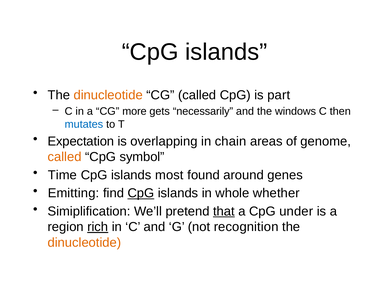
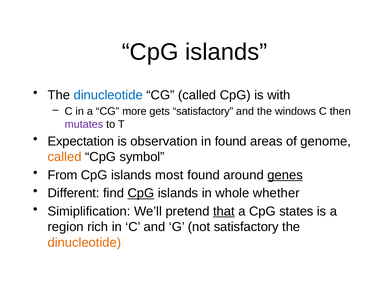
dinucleotide colour: orange -> blue (108, 95)
part: part -> with (279, 95)
gets necessarily: necessarily -> satisfactory (203, 111)
mutates colour: blue -> purple (84, 124)
overlapping: overlapping -> observation (164, 141)
in chain: chain -> found (231, 141)
Time: Time -> From (62, 175)
genes underline: none -> present (285, 175)
Emitting: Emitting -> Different (74, 193)
under: under -> states (296, 211)
rich underline: present -> none (98, 227)
not recognition: recognition -> satisfactory (246, 227)
